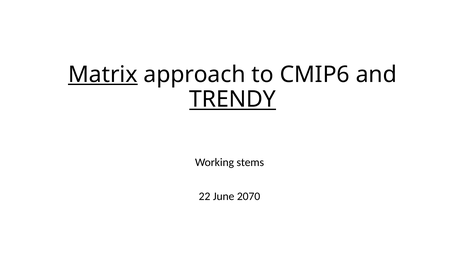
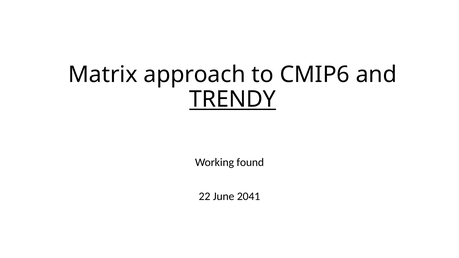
Matrix underline: present -> none (103, 75)
stems: stems -> found (250, 162)
2070: 2070 -> 2041 (249, 197)
